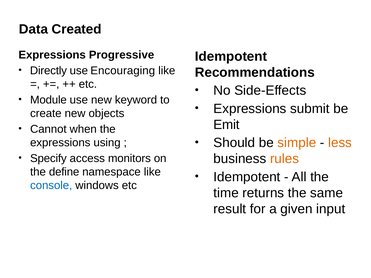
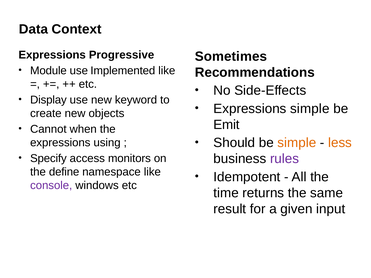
Created: Created -> Context (77, 29)
Idempotent: Idempotent -> Sometimes (231, 56)
Directly: Directly -> Module (48, 71)
Encouraging: Encouraging -> Implemented (123, 71)
Module: Module -> Display (48, 100)
Expressions submit: submit -> simple (310, 109)
rules colour: orange -> purple (285, 159)
console colour: blue -> purple (51, 186)
